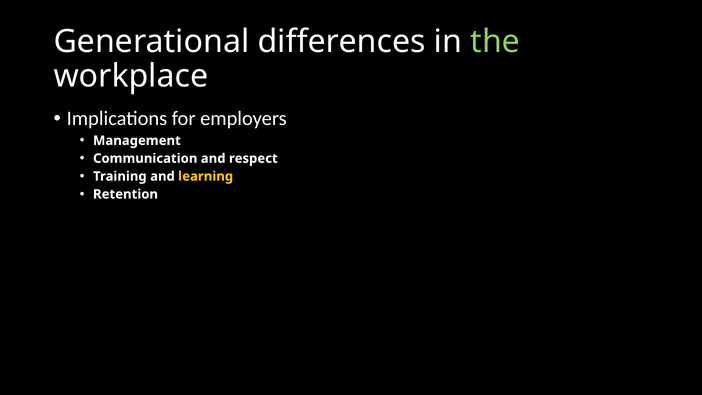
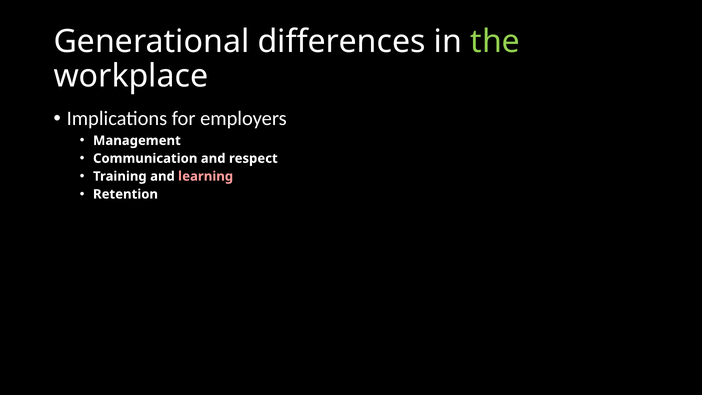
learning colour: yellow -> pink (206, 176)
